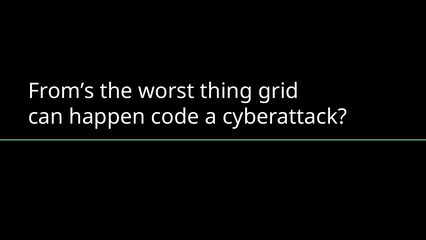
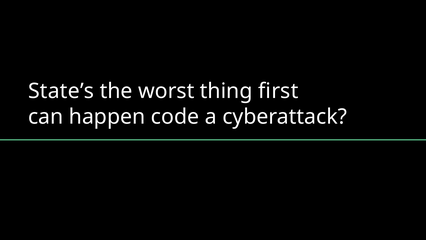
From’s: From’s -> State’s (61, 91)
grid: grid -> first (278, 91)
